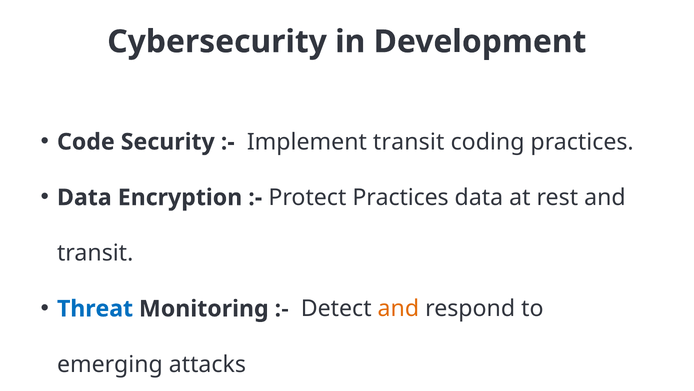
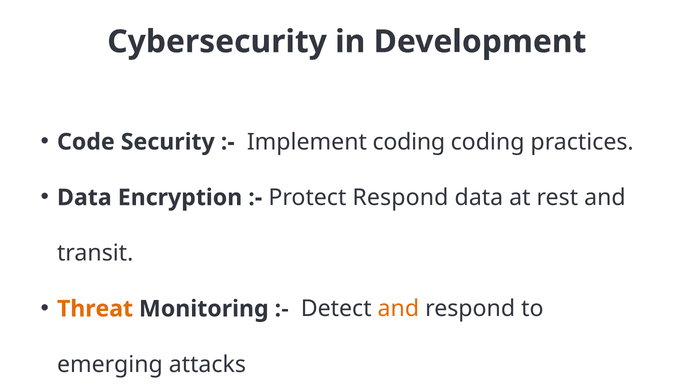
Implement transit: transit -> coding (409, 142)
Protect Practices: Practices -> Respond (400, 197)
Threat colour: blue -> orange (95, 308)
